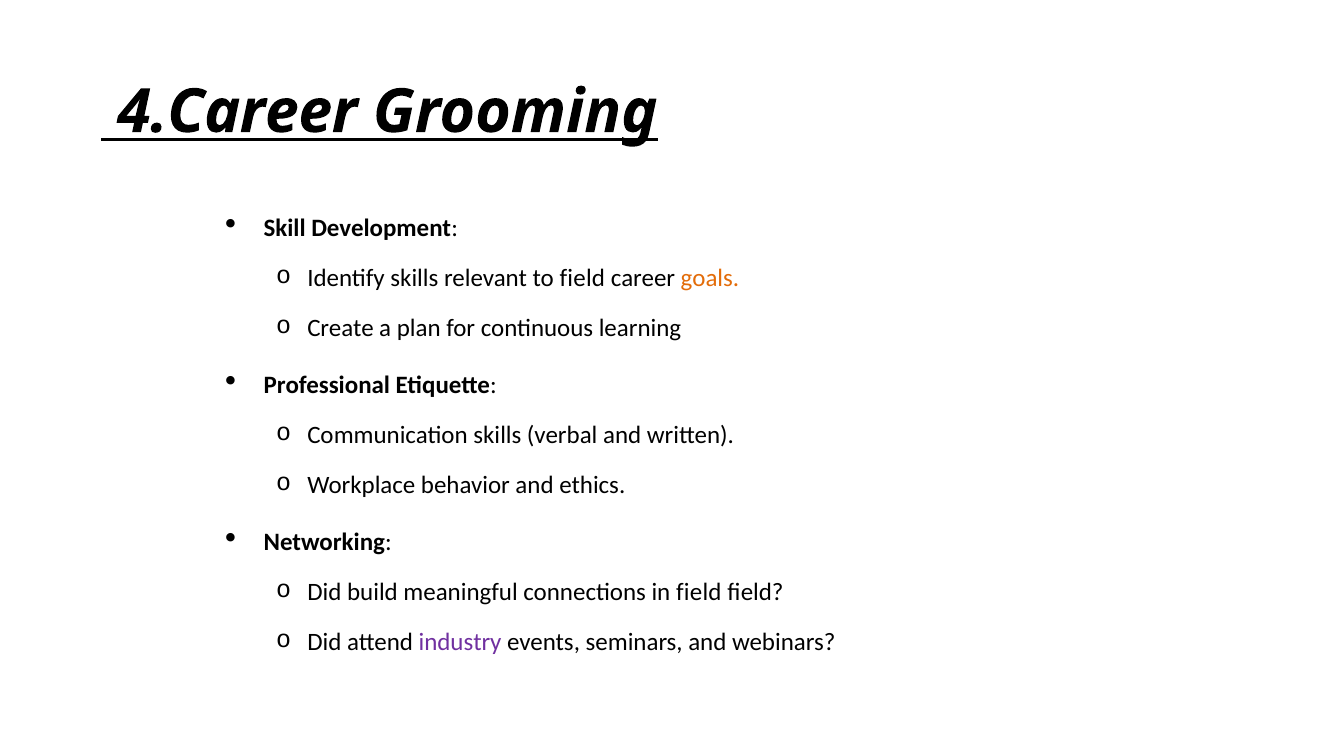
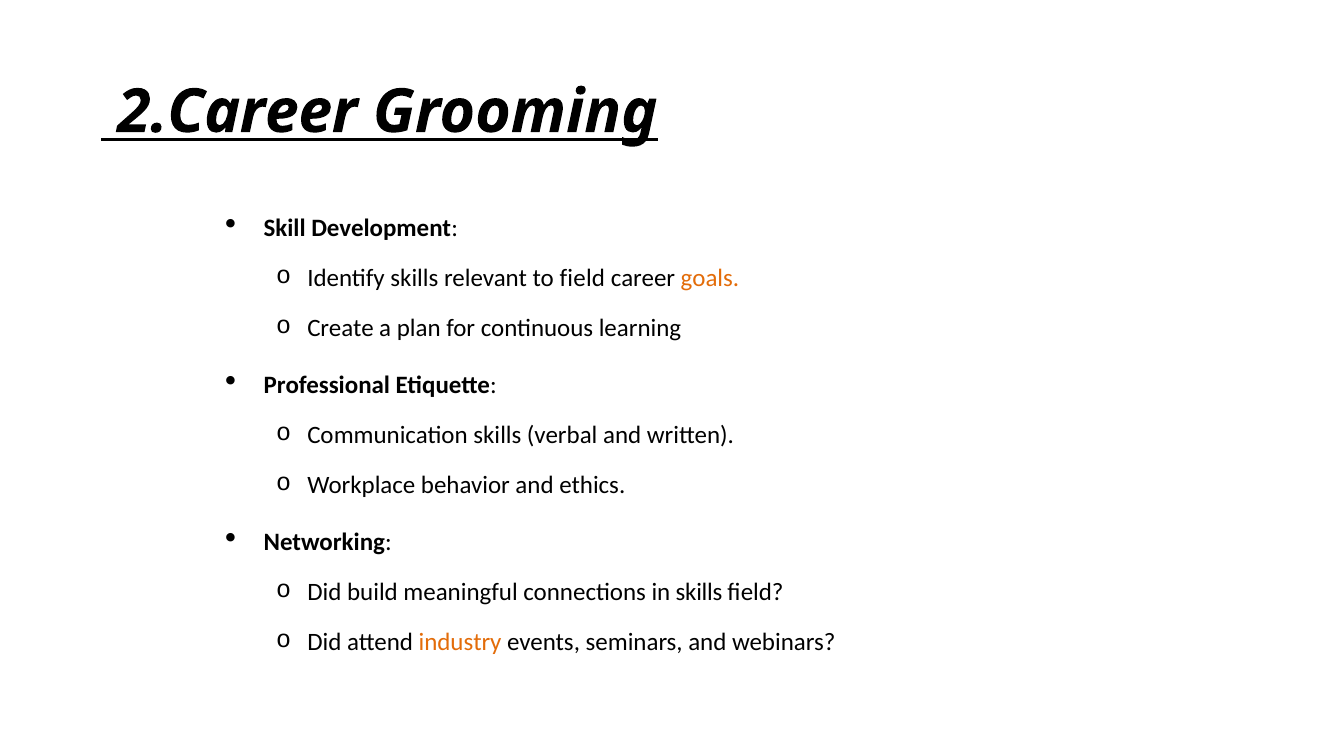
4.Career: 4.Career -> 2.Career (237, 112)
in field: field -> skills (699, 592)
industry colour: purple -> orange (460, 642)
